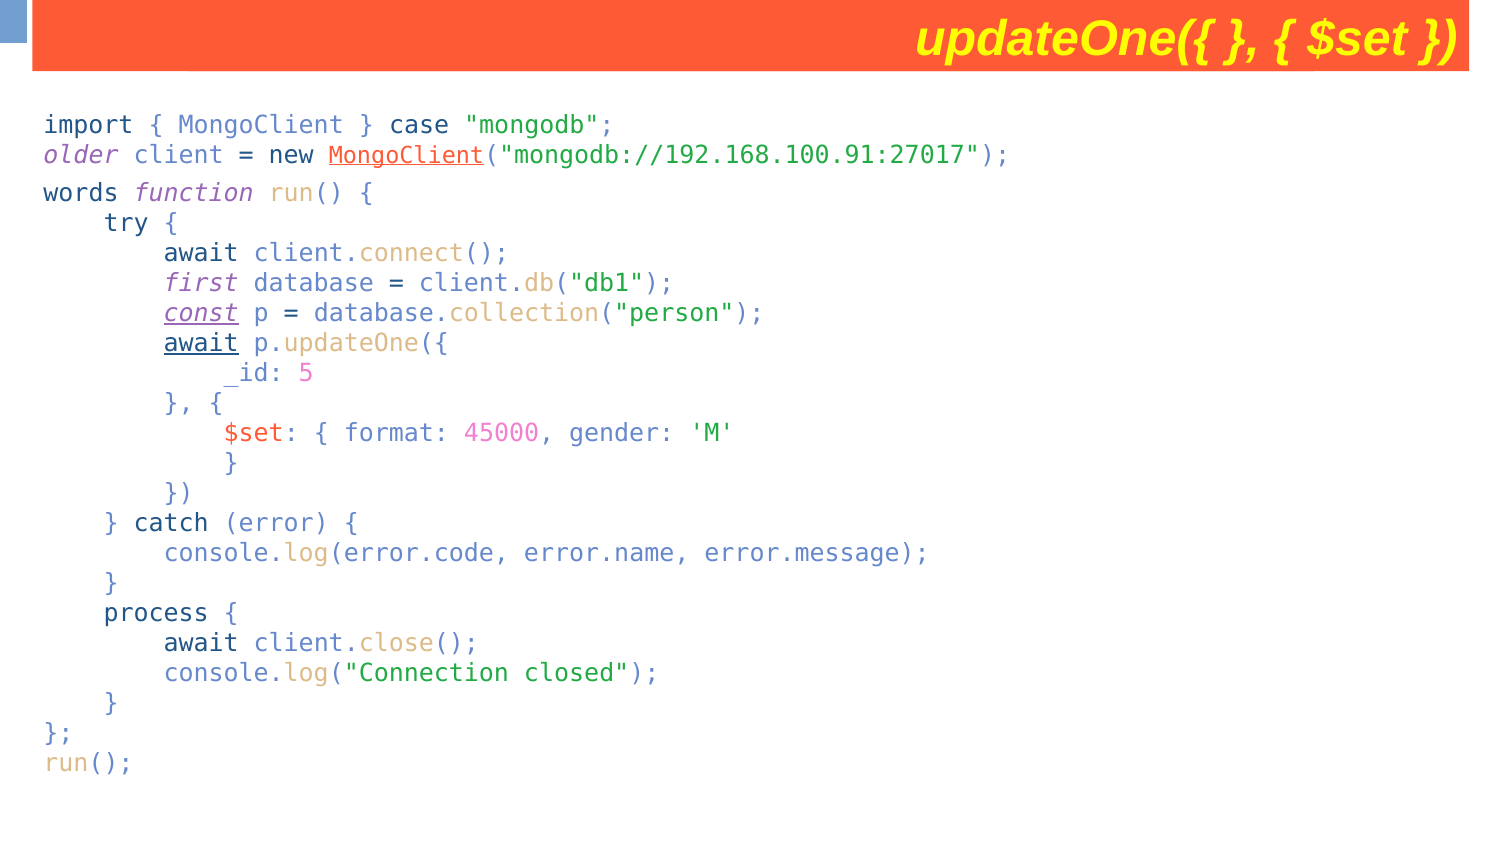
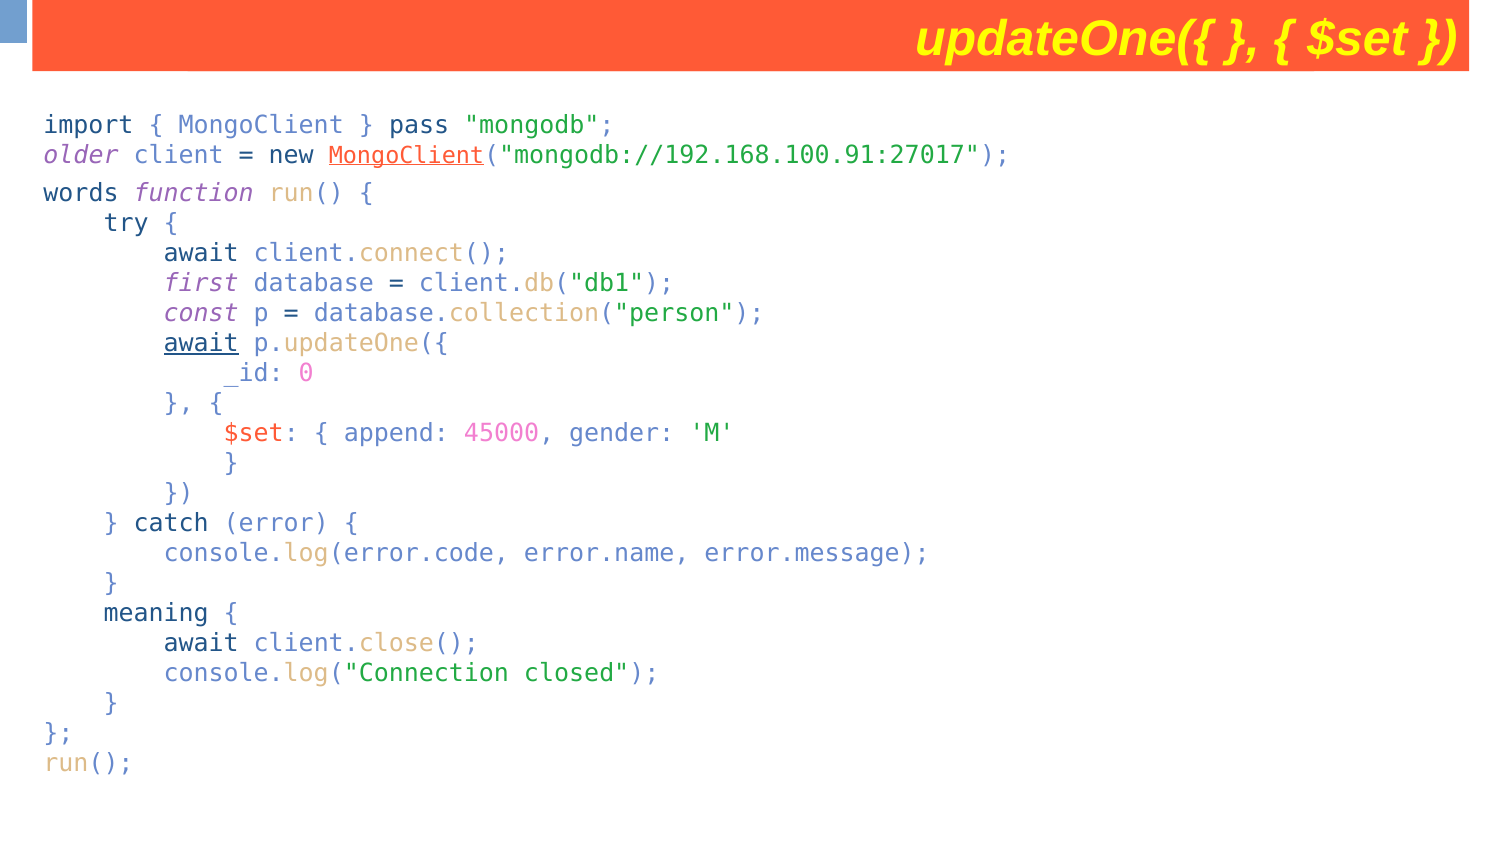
case: case -> pass (419, 125)
const underline: present -> none (201, 313)
5: 5 -> 0 (306, 373)
format: format -> append (396, 433)
process: process -> meaning (156, 613)
